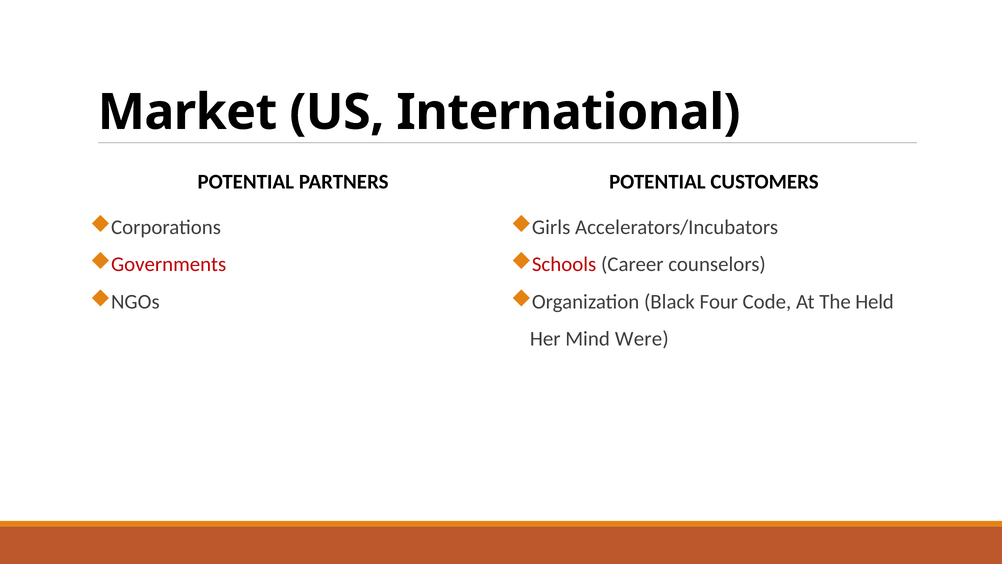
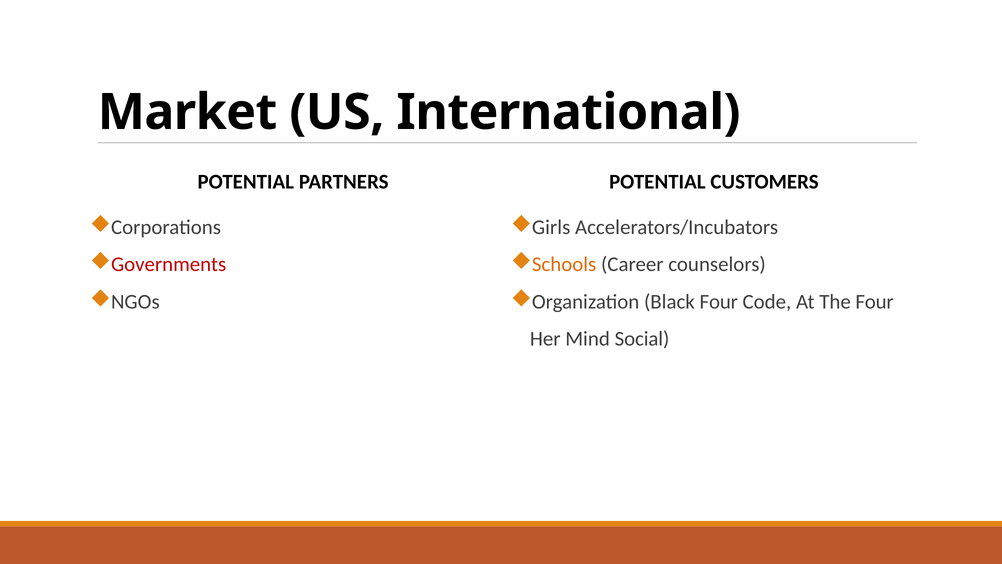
Schools colour: red -> orange (564, 264)
The Held: Held -> Four (875, 301)
Were: Were -> Social (642, 339)
